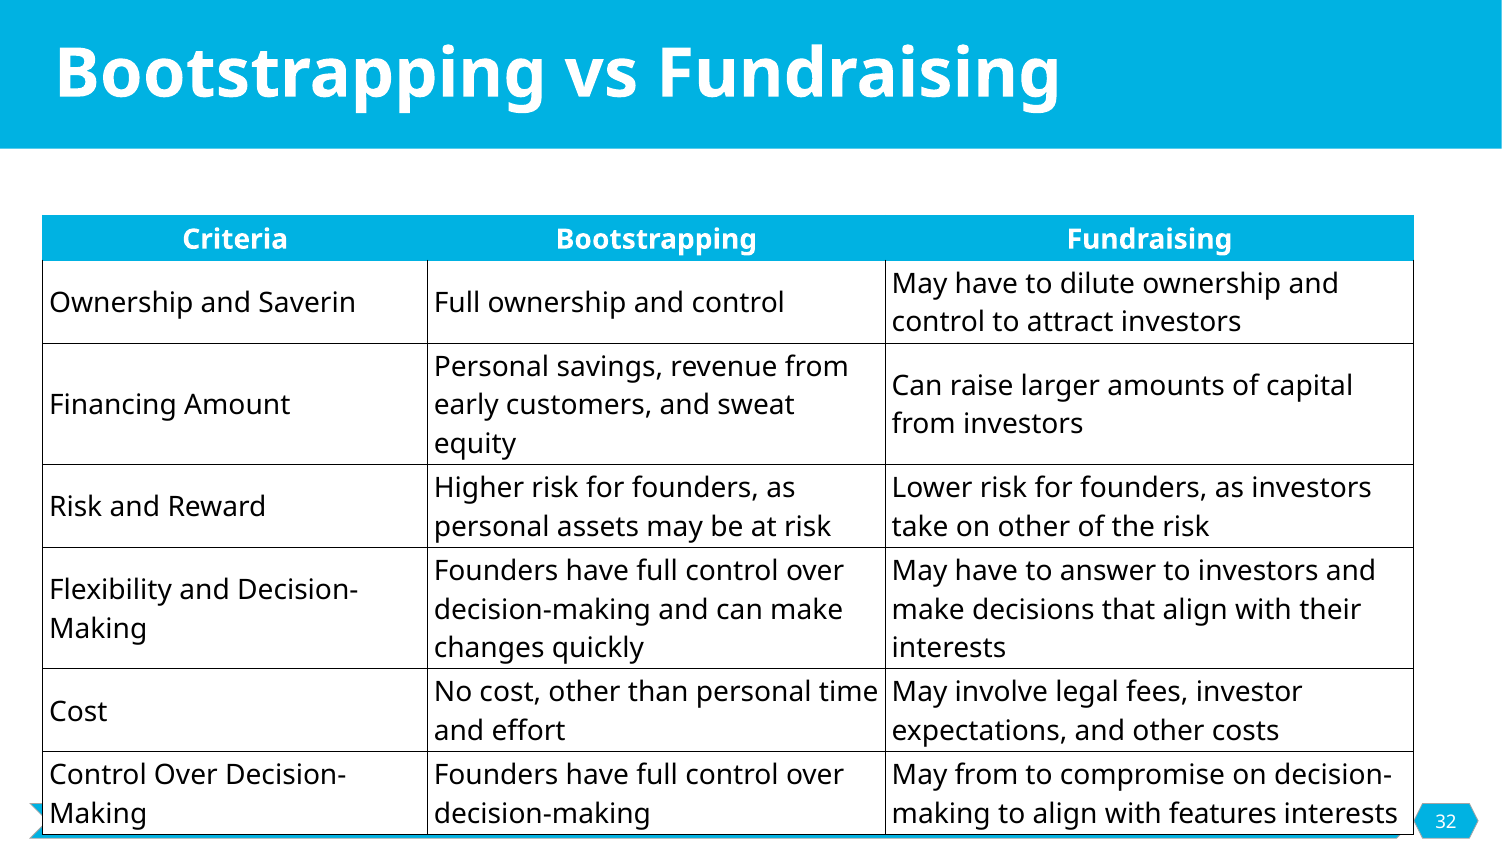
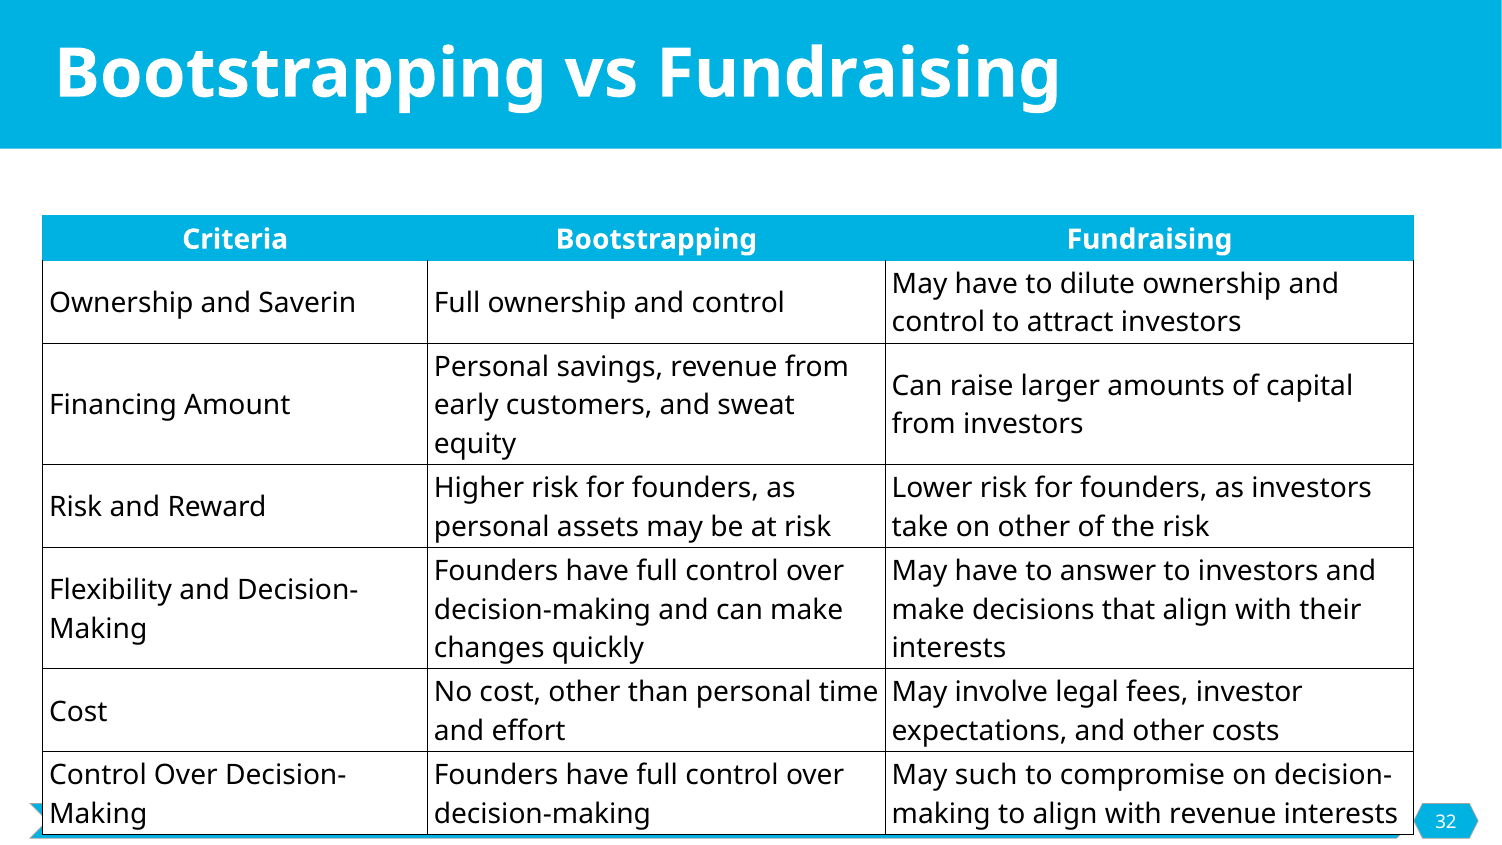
May from: from -> such (986, 776)
with features: features -> revenue (1223, 814)
